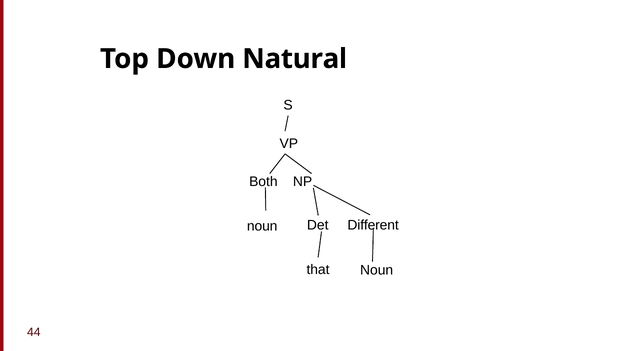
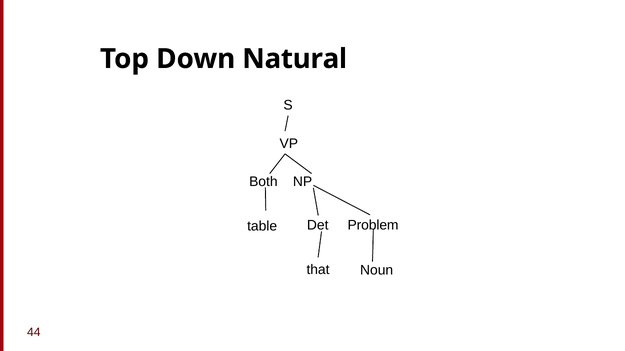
noun: noun -> table (262, 226)
Different: Different -> Problem (373, 226)
